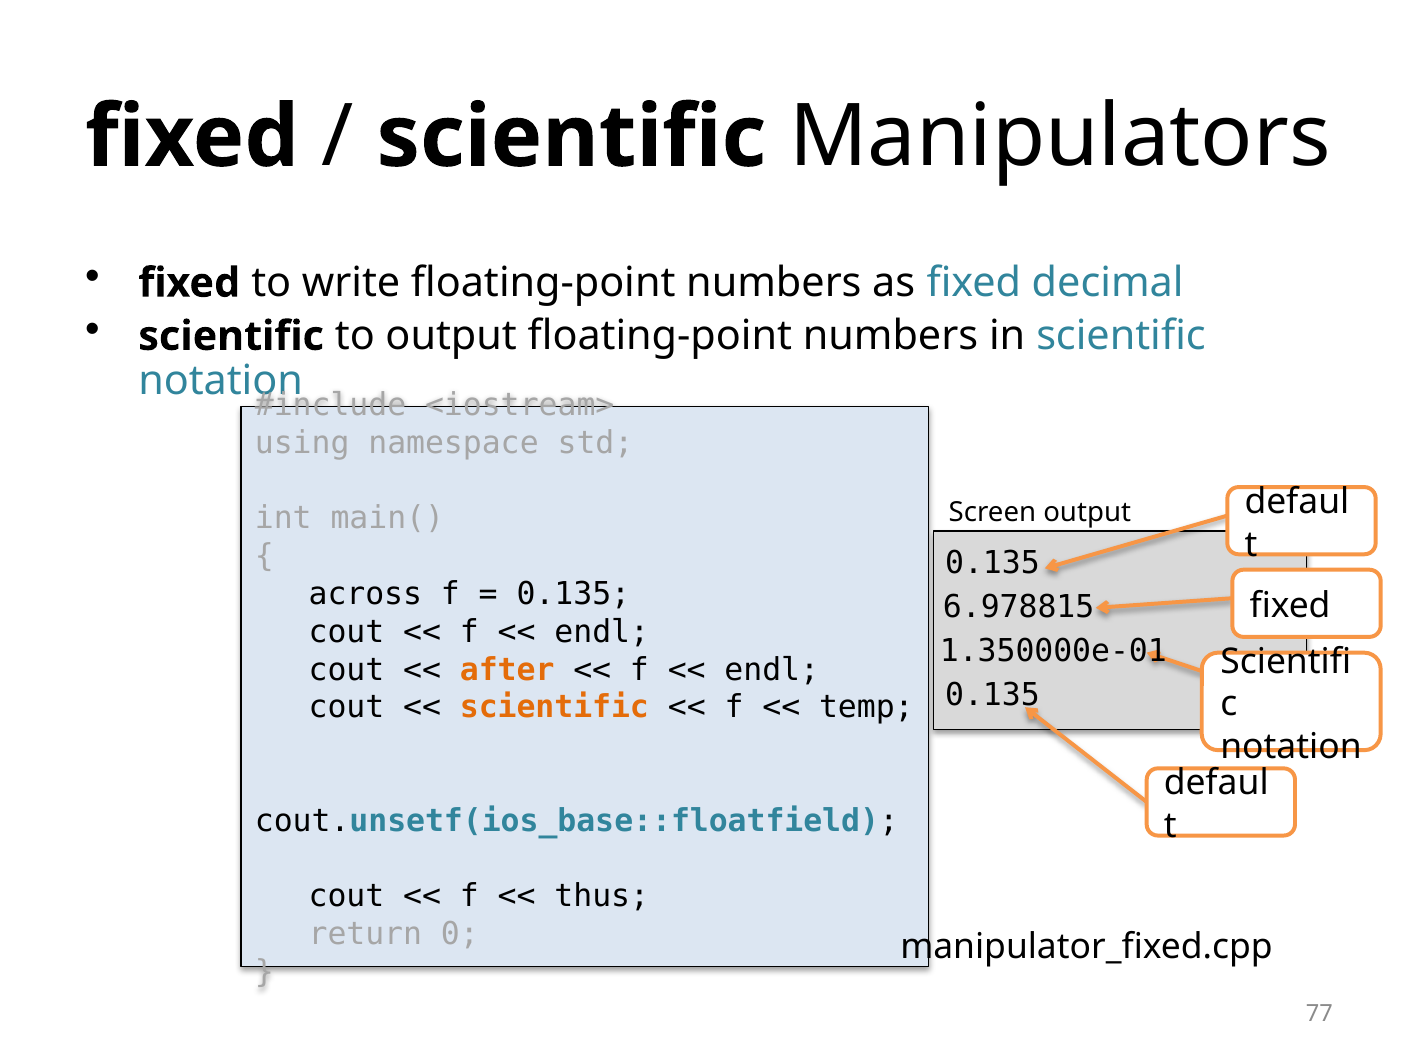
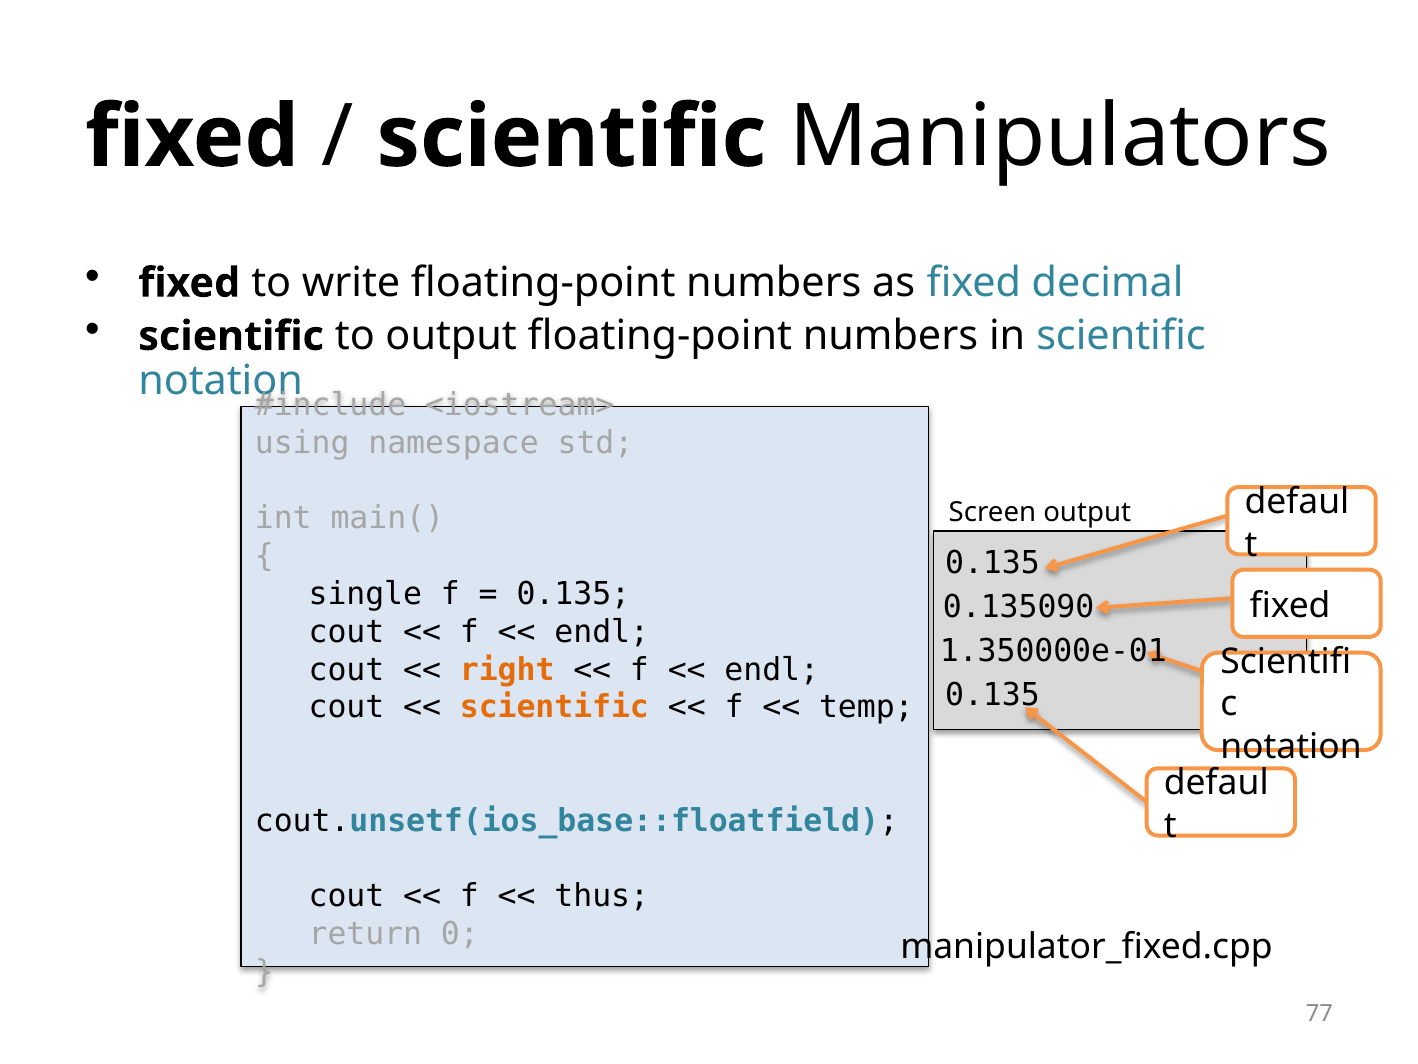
across: across -> single (365, 594)
6.978815: 6.978815 -> 0.135090 (1019, 607)
after: after -> right (507, 669)
